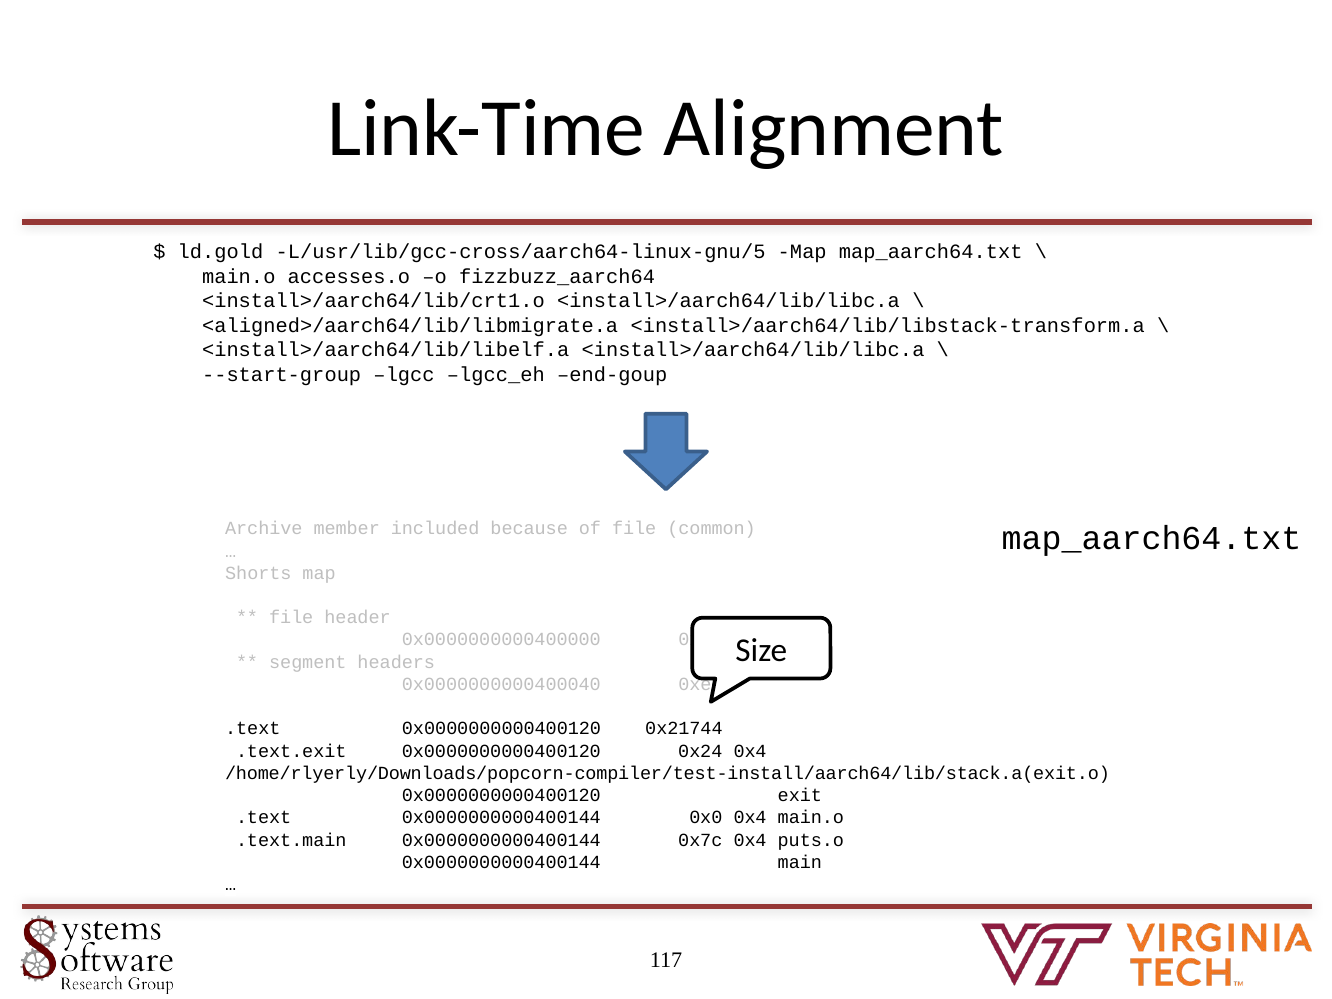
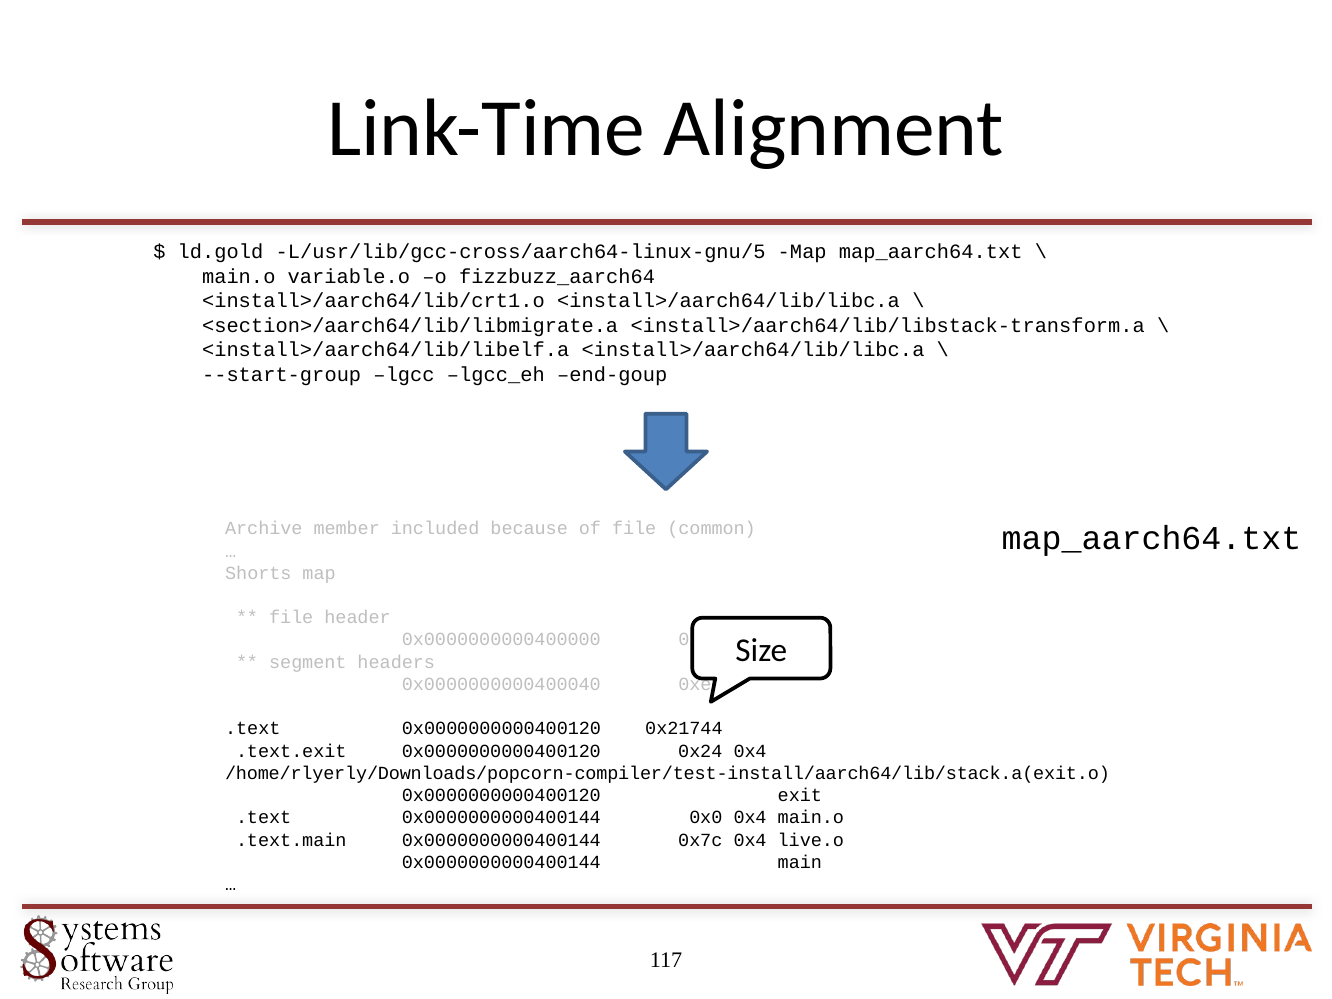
accesses.o: accesses.o -> variable.o (349, 277)
<aligned>/aarch64/lib/libmigrate.a: <aligned>/aarch64/lib/libmigrate.a -> <section>/aarch64/lib/libmigrate.a (410, 325)
puts.o: puts.o -> live.o (811, 840)
